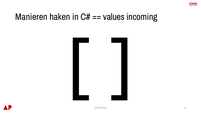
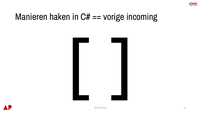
values: values -> vorige (114, 17)
